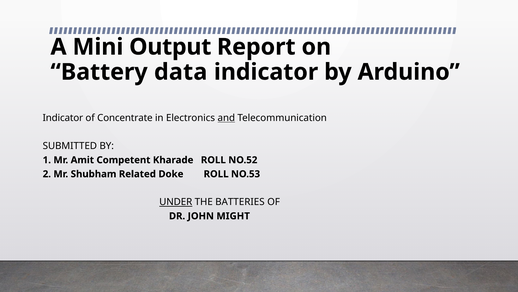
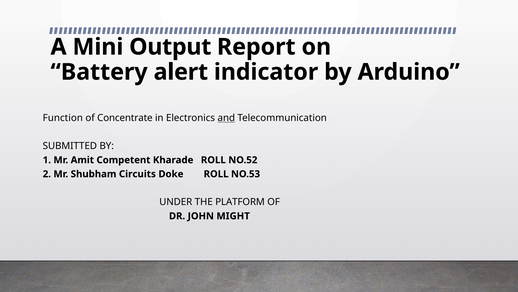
data: data -> alert (181, 72)
Indicator: Indicator -> Function (63, 118)
Related: Related -> Circuits (137, 174)
UNDER underline: present -> none (176, 202)
BATTERIES: BATTERIES -> PLATFORM (240, 202)
